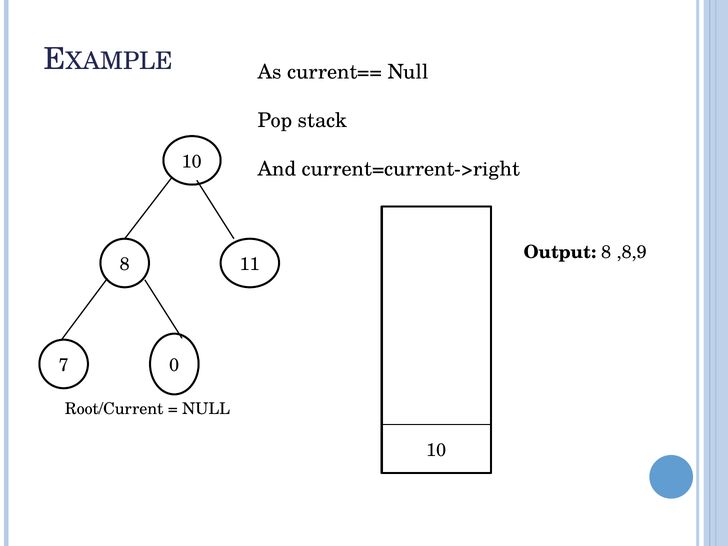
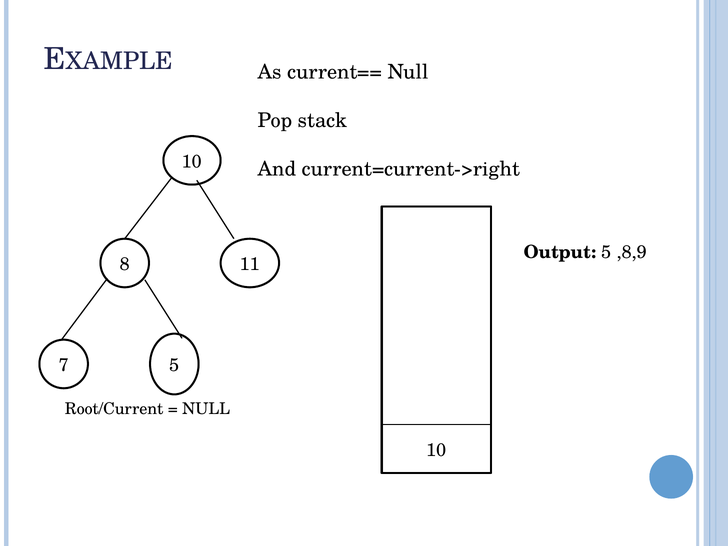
Output 8: 8 -> 5 (606, 252)
7 0: 0 -> 5 (174, 365)
